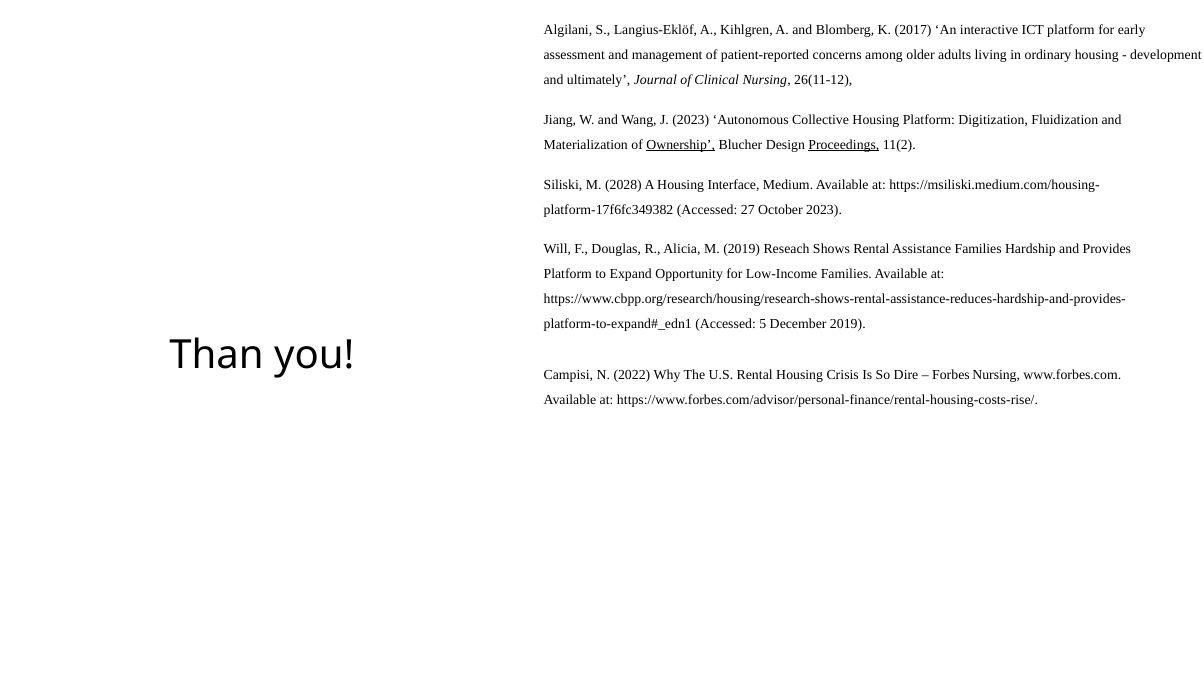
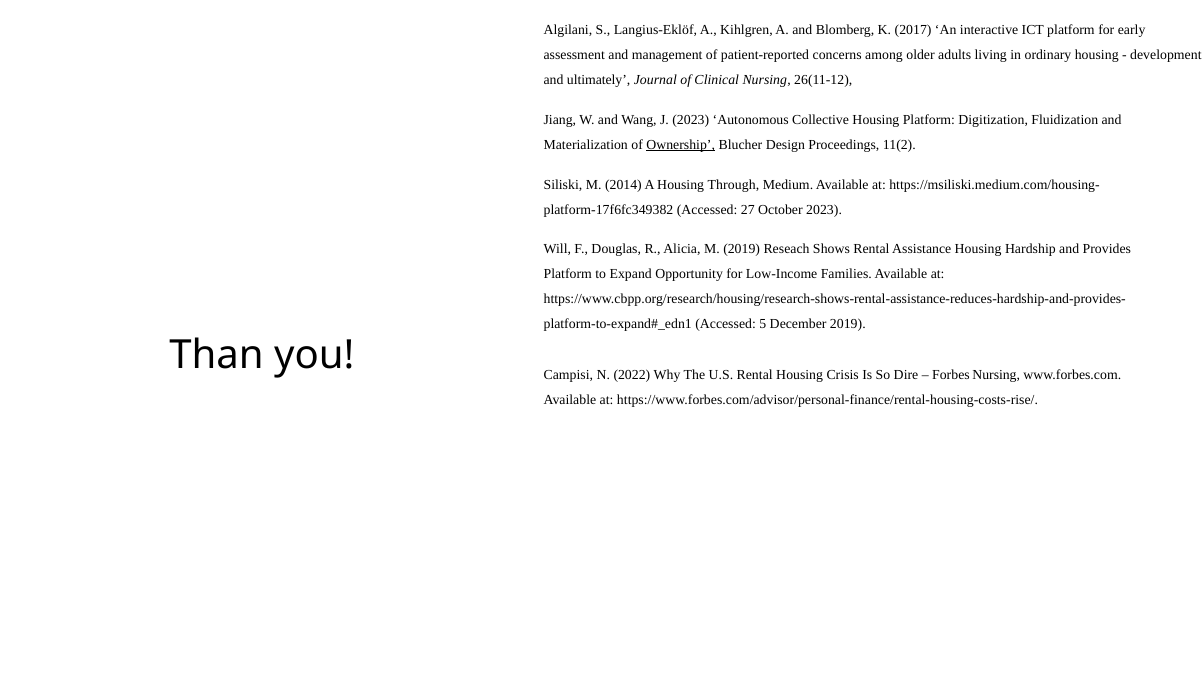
Proceedings underline: present -> none (844, 145)
2028: 2028 -> 2014 (623, 185)
Interface: Interface -> Through (733, 185)
Assistance Families: Families -> Housing (978, 249)
